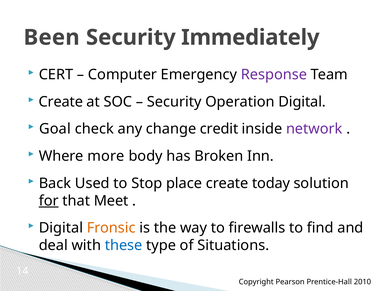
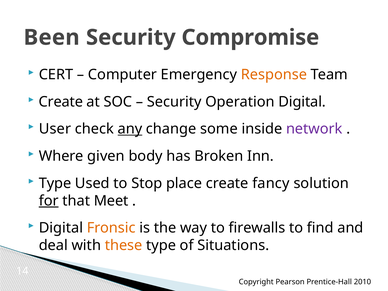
Immediately: Immediately -> Compromise (250, 37)
Response colour: purple -> orange (274, 75)
Goal: Goal -> User (55, 129)
any underline: none -> present (130, 129)
credit: credit -> some (219, 129)
more: more -> given (106, 156)
Back: Back -> Type (55, 183)
today: today -> fancy (271, 183)
these colour: blue -> orange (124, 245)
